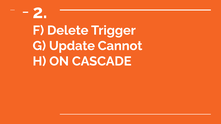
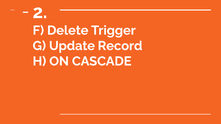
Cannot: Cannot -> Record (120, 46)
